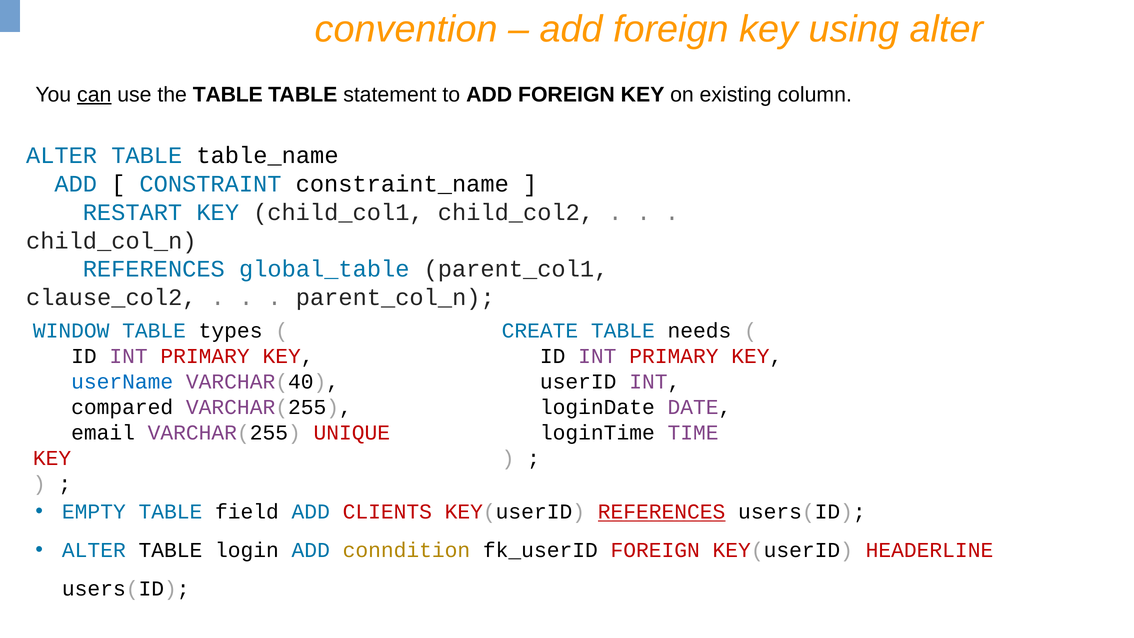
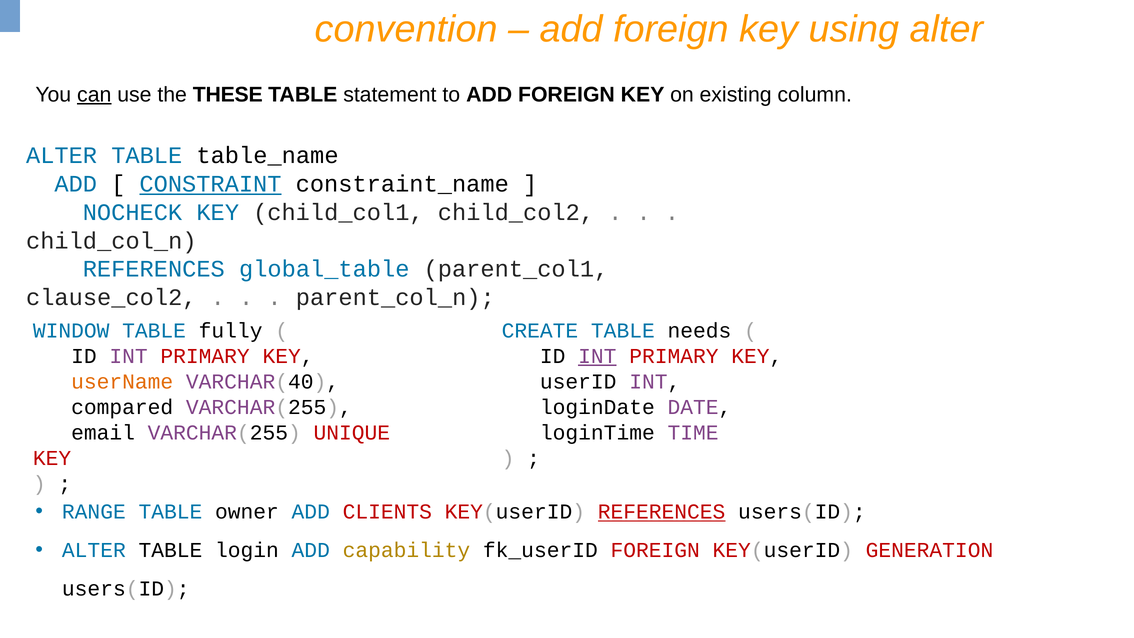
the TABLE: TABLE -> THESE (228, 94)
CONSTRAINT underline: none -> present (210, 184)
RESTART: RESTART -> NOCHECK (132, 212)
types: types -> fully (231, 331)
INT underline: none -> present (597, 356)
userName colour: blue -> orange (122, 382)
EMPTY: EMPTY -> RANGE (94, 512)
field: field -> owner (247, 512)
conndition: conndition -> capability (406, 550)
HEADERLINE: HEADERLINE -> GENERATION (929, 550)
